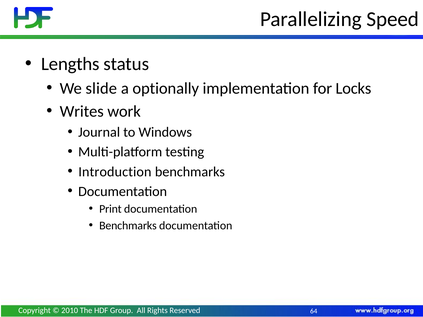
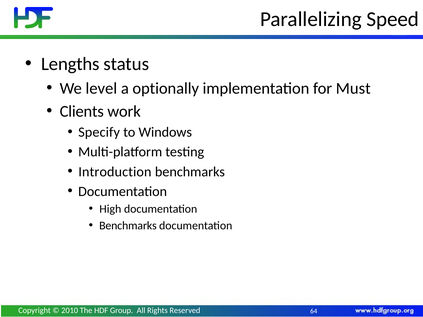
slide: slide -> level (101, 88)
Locks: Locks -> Must (353, 88)
Writes: Writes -> Clients (82, 111)
Journal: Journal -> Specify (99, 132)
Print: Print -> High (110, 209)
